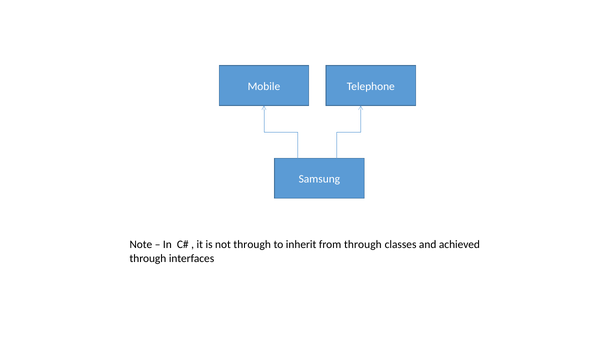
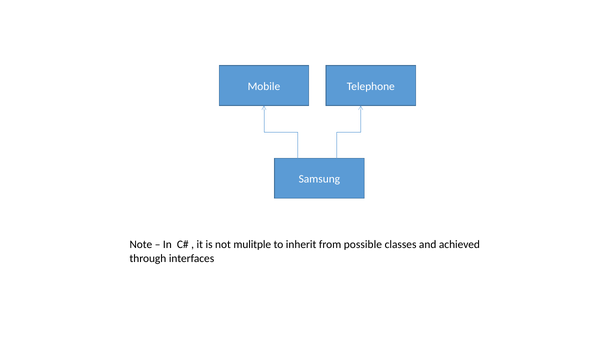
not through: through -> mulitple (252, 245)
from through: through -> possible (363, 245)
